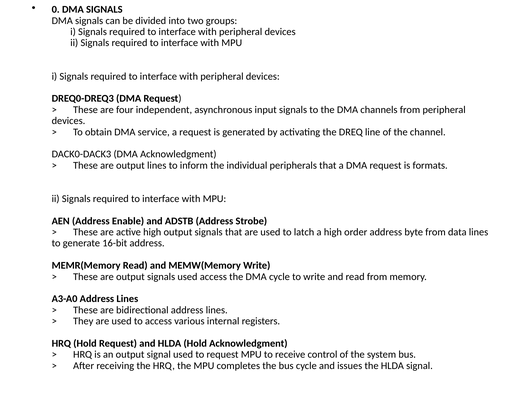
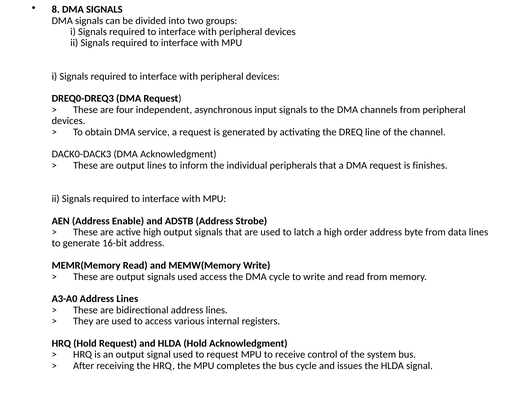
0: 0 -> 8 (56, 10)
formats: formats -> finishes (430, 166)
